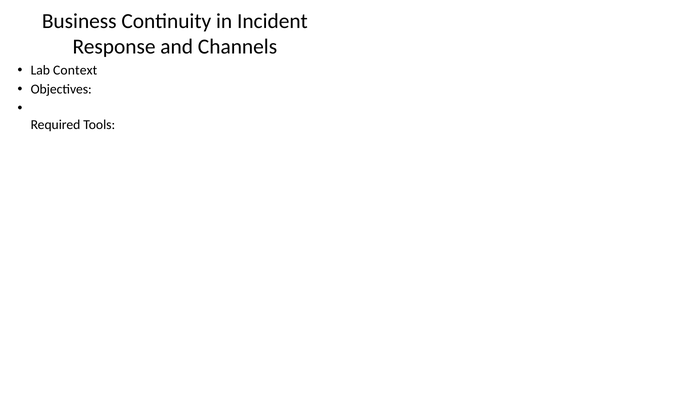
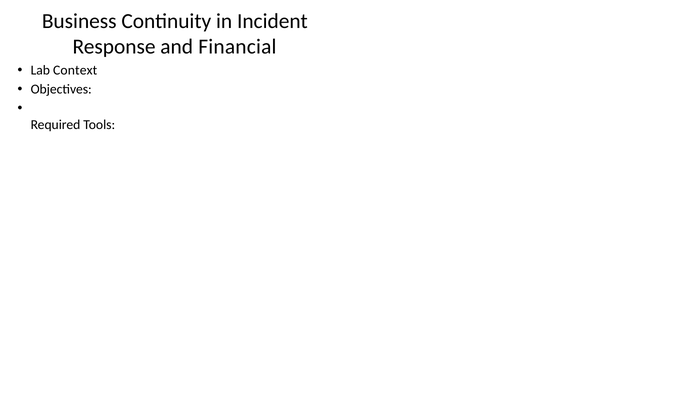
Channels: Channels -> Financial (237, 47)
